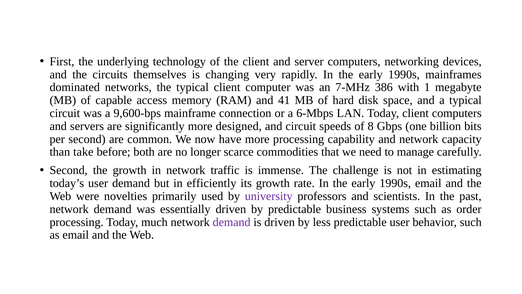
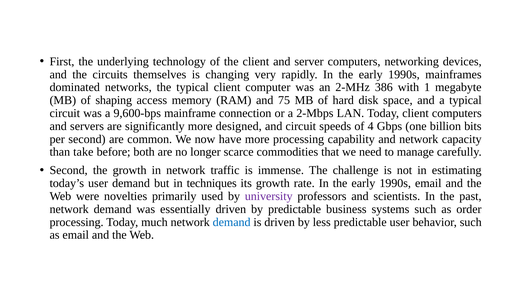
7-MHz: 7-MHz -> 2-MHz (353, 87)
capable: capable -> shaping (114, 100)
41: 41 -> 75 (284, 100)
6-Mbps: 6-Mbps -> 2-Mbps (315, 113)
8: 8 -> 4 (371, 126)
efficiently: efficiently -> techniques (212, 183)
demand colour: purple -> blue (232, 222)
